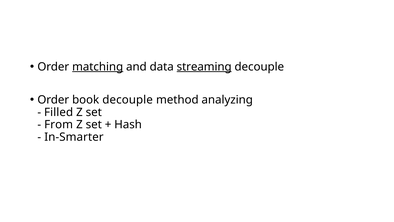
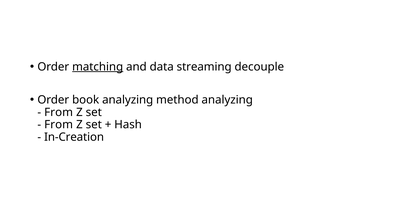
streaming underline: present -> none (204, 67)
book decouple: decouple -> analyzing (128, 100)
Filled: Filled -> From (59, 112)
In-Smarter: In-Smarter -> In-Creation (74, 137)
